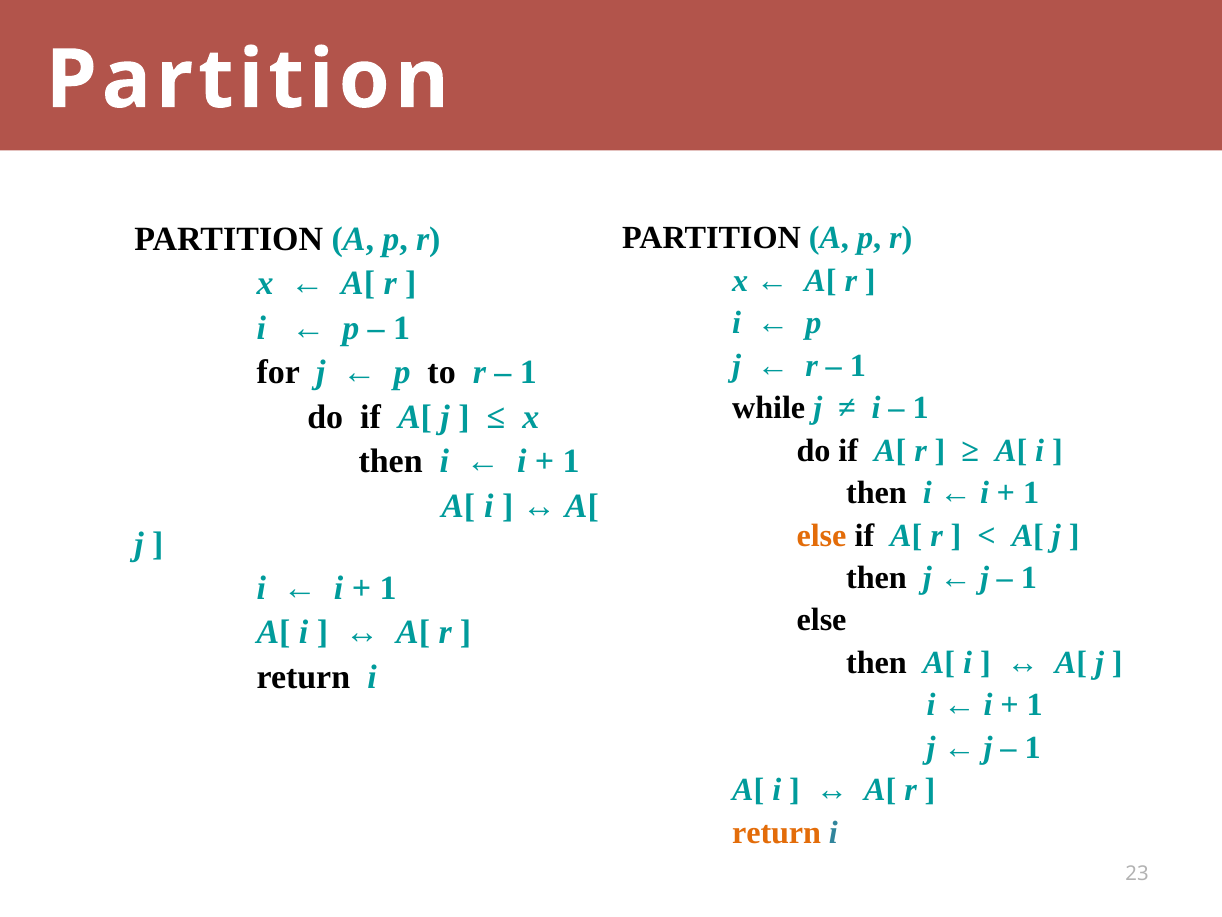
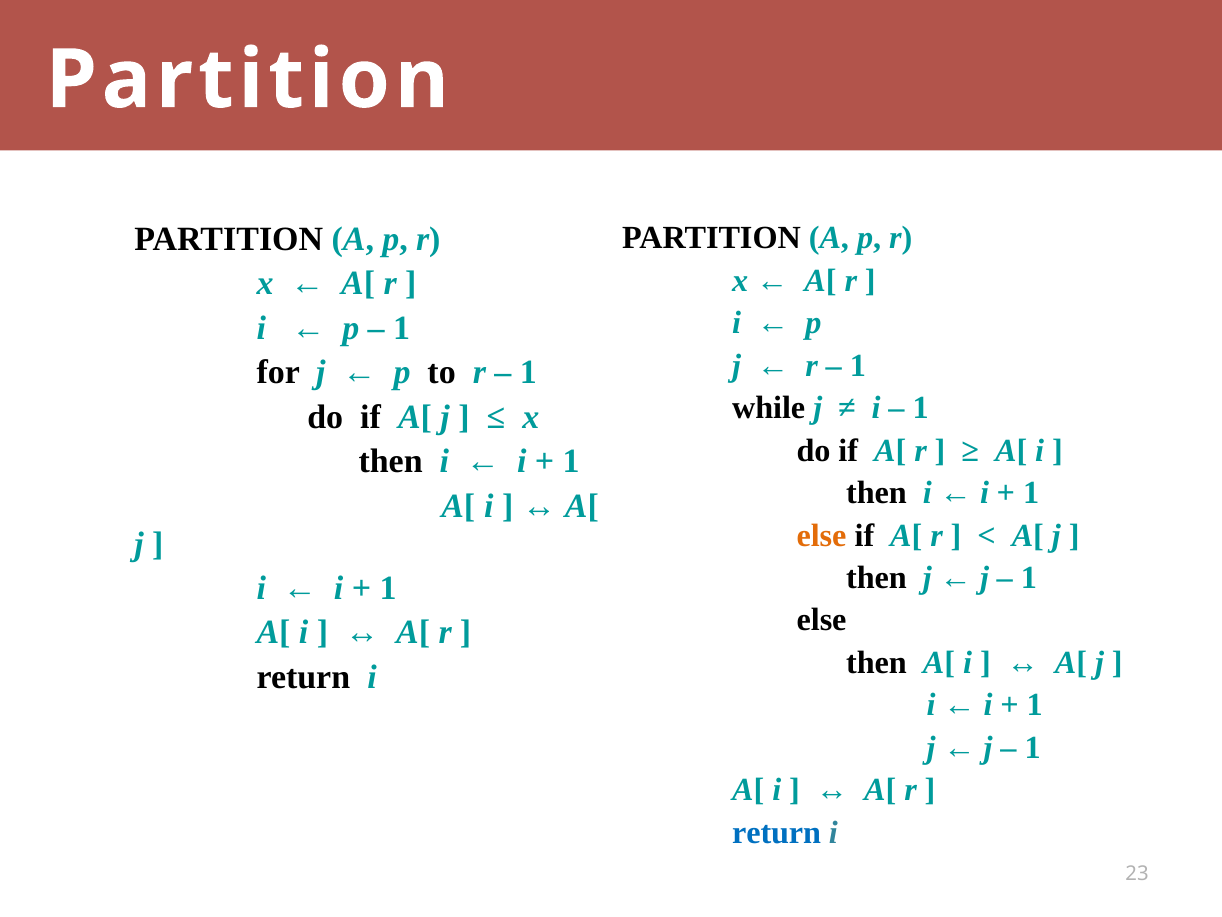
return colour: orange -> blue (777, 832)
